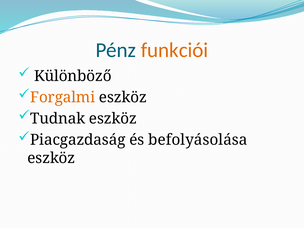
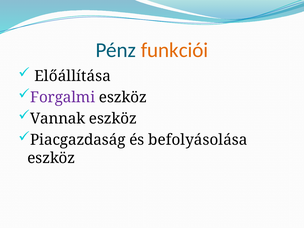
Különböző: Különböző -> Előállítása (73, 76)
Forgalmi colour: orange -> purple (63, 97)
Tudnak: Tudnak -> Vannak (58, 119)
